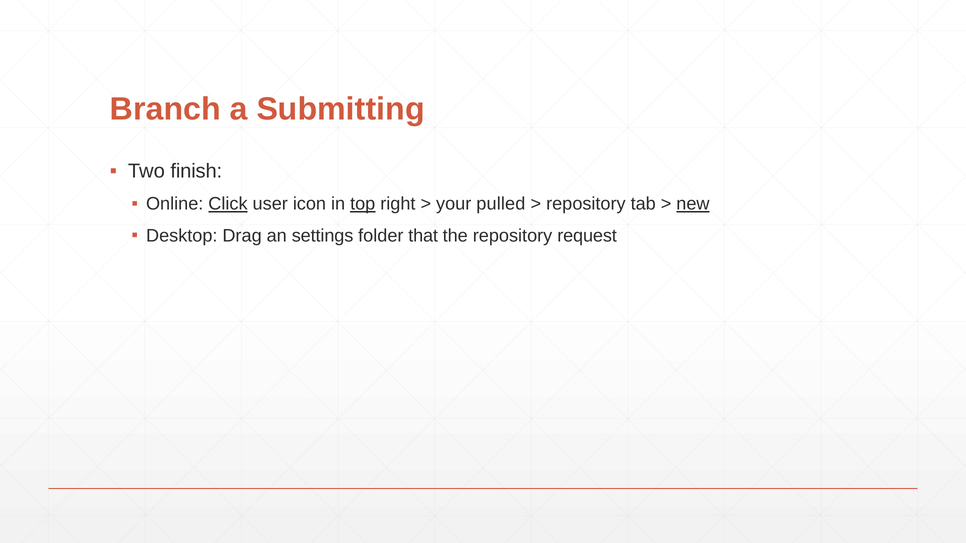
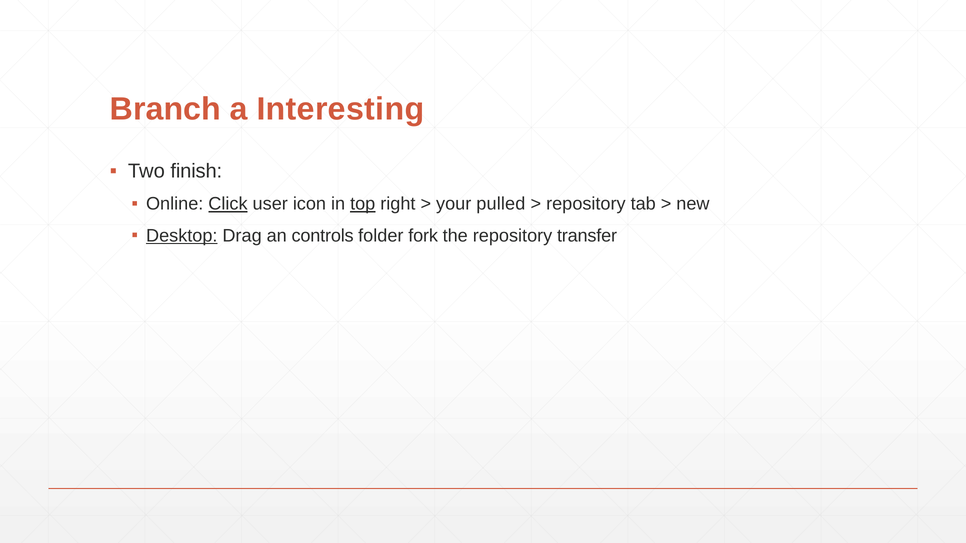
Submitting: Submitting -> Interesting (340, 109)
new underline: present -> none (693, 204)
Desktop underline: none -> present (182, 236)
settings: settings -> controls (323, 236)
that: that -> fork (423, 236)
request: request -> transfer (587, 236)
